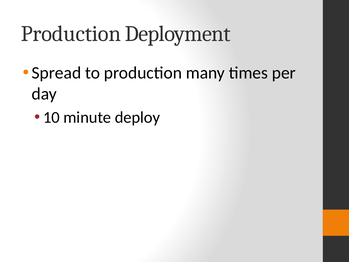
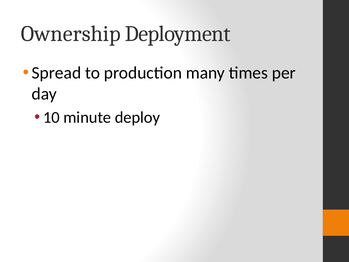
Production: Production -> Ownership (71, 34)
